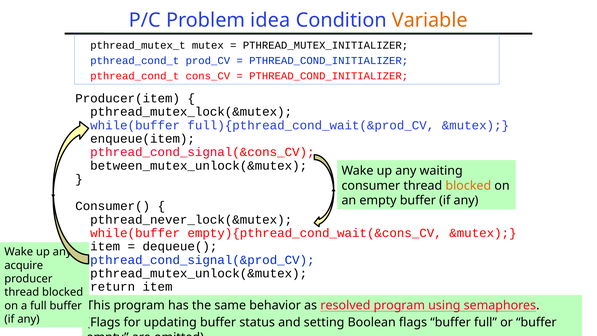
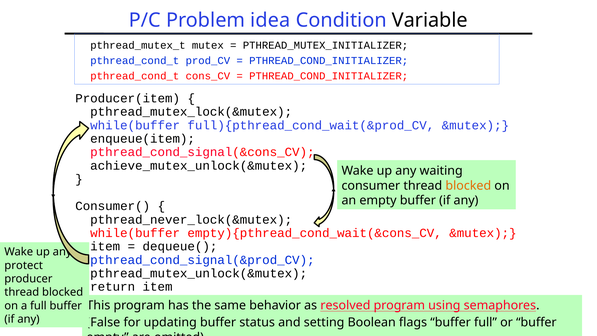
Variable colour: orange -> black (430, 20)
between_mutex_unlock(&mutex: between_mutex_unlock(&mutex -> achieve_mutex_unlock(&mutex (199, 166)
acquire: acquire -> protect (24, 265)
Flags: Flags -> False (103, 322)
